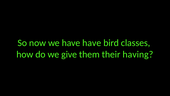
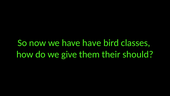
having: having -> should (138, 54)
